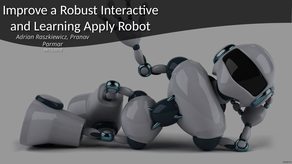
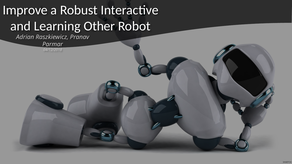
Apply: Apply -> Other (99, 26)
